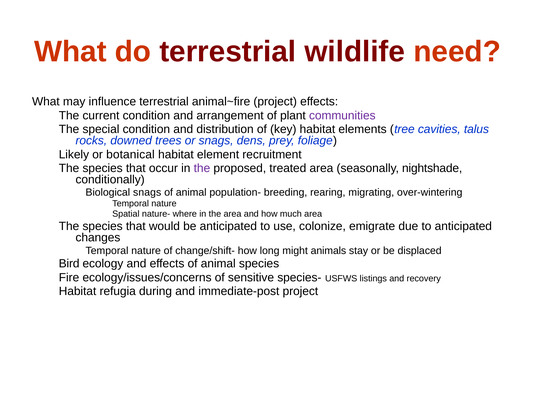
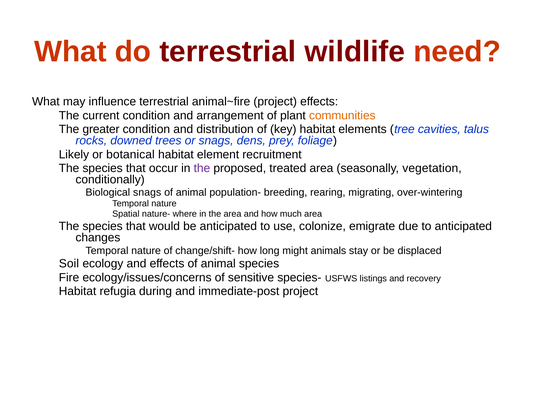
communities colour: purple -> orange (342, 115)
special: special -> greater (101, 129)
nightshade: nightshade -> vegetation (432, 168)
Bird: Bird -> Soil (69, 263)
